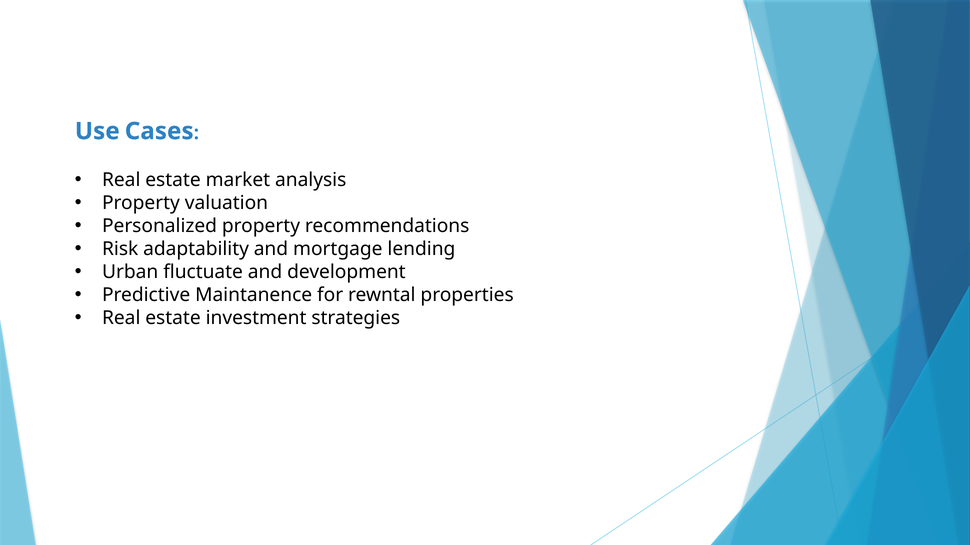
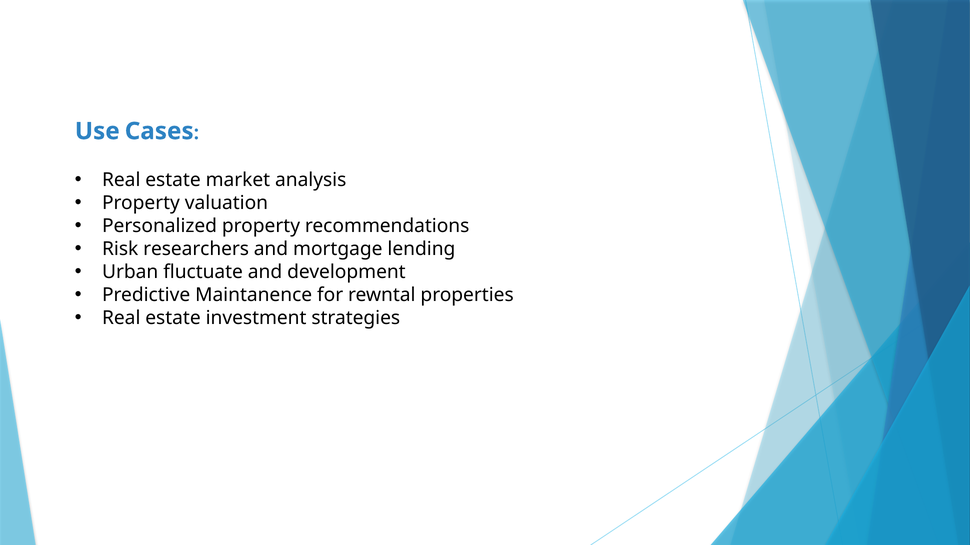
adaptability: adaptability -> researchers (196, 249)
